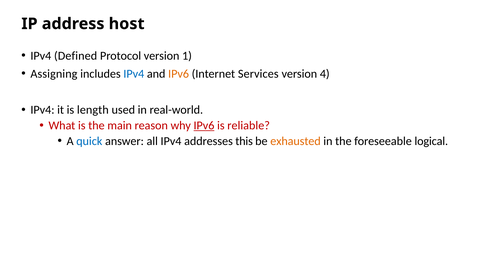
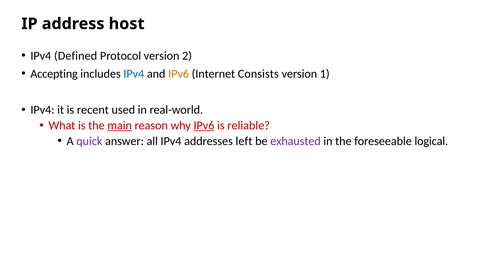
1: 1 -> 2 (187, 56)
Assigning: Assigning -> Accepting (54, 74)
Services: Services -> Consists (258, 74)
4: 4 -> 1 (325, 74)
length: length -> recent (93, 110)
main underline: none -> present (120, 125)
quick colour: blue -> purple (89, 141)
this: this -> left (244, 141)
exhausted colour: orange -> purple (295, 141)
